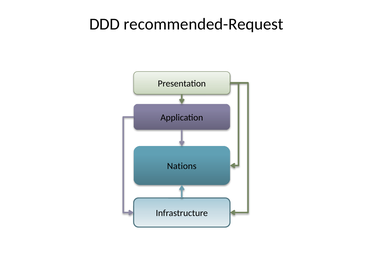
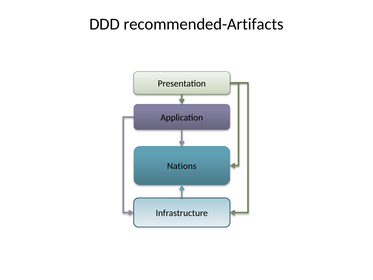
recommended-Request: recommended-Request -> recommended-Artifacts (204, 24)
